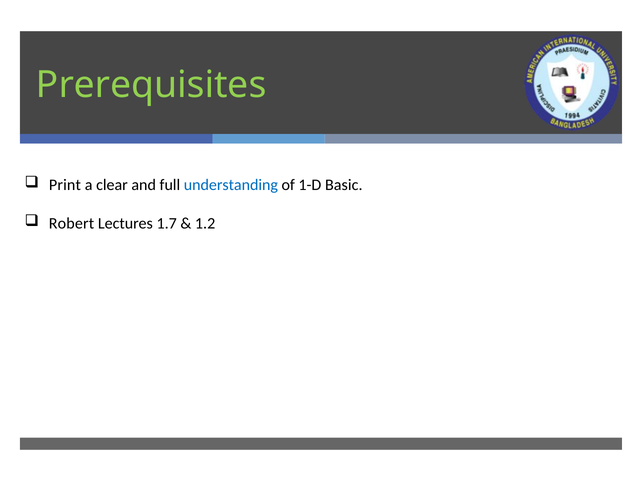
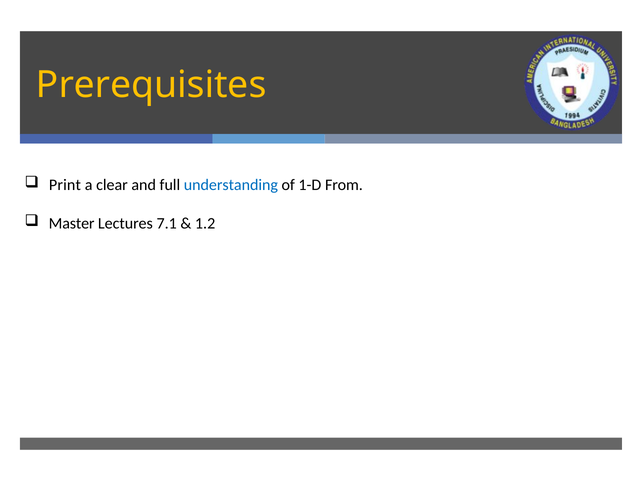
Prerequisites colour: light green -> yellow (151, 85)
Basic: Basic -> From (344, 185)
Robert: Robert -> Master (72, 223)
1.7: 1.7 -> 7.1 (167, 223)
